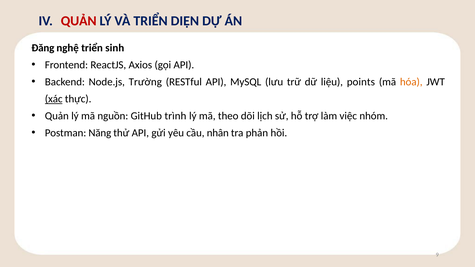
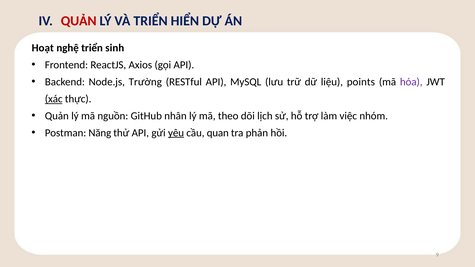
DIỆN: DIỆN -> HIỂN (185, 21)
Đăng: Đăng -> Hoạt (43, 48)
hóa colour: orange -> purple (411, 82)
trình: trình -> nhân (175, 116)
yêu underline: none -> present (176, 133)
nhân: nhân -> quan (218, 133)
